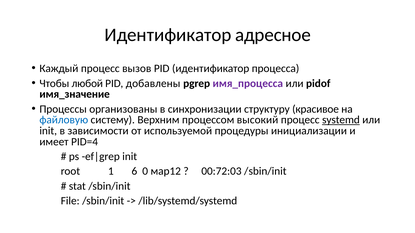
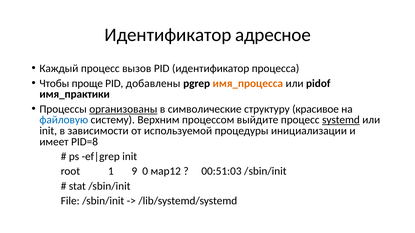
любой: любой -> проще (87, 84)
имя_процесса colour: purple -> orange (248, 84)
имя_значение: имя_значение -> имя_практики (75, 94)
организованы underline: none -> present (123, 109)
синхронизации: синхронизации -> символические (205, 109)
высокий: высокий -> выйдите (258, 120)
PID=4: PID=4 -> PID=8 (85, 142)
6: 6 -> 9 (134, 172)
00:72:03: 00:72:03 -> 00:51:03 (221, 172)
